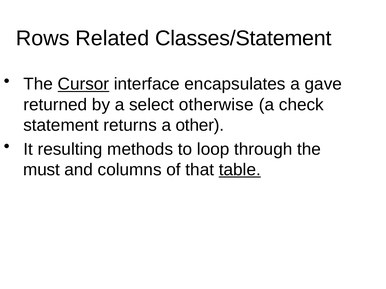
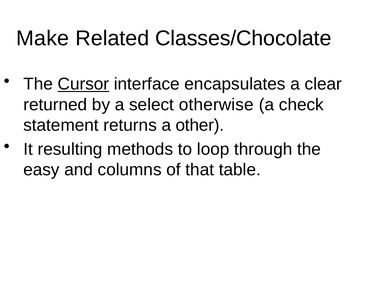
Rows: Rows -> Make (43, 38)
Classes/Statement: Classes/Statement -> Classes/Chocolate (243, 38)
gave: gave -> clear (323, 84)
must: must -> easy (41, 170)
table underline: present -> none (240, 170)
